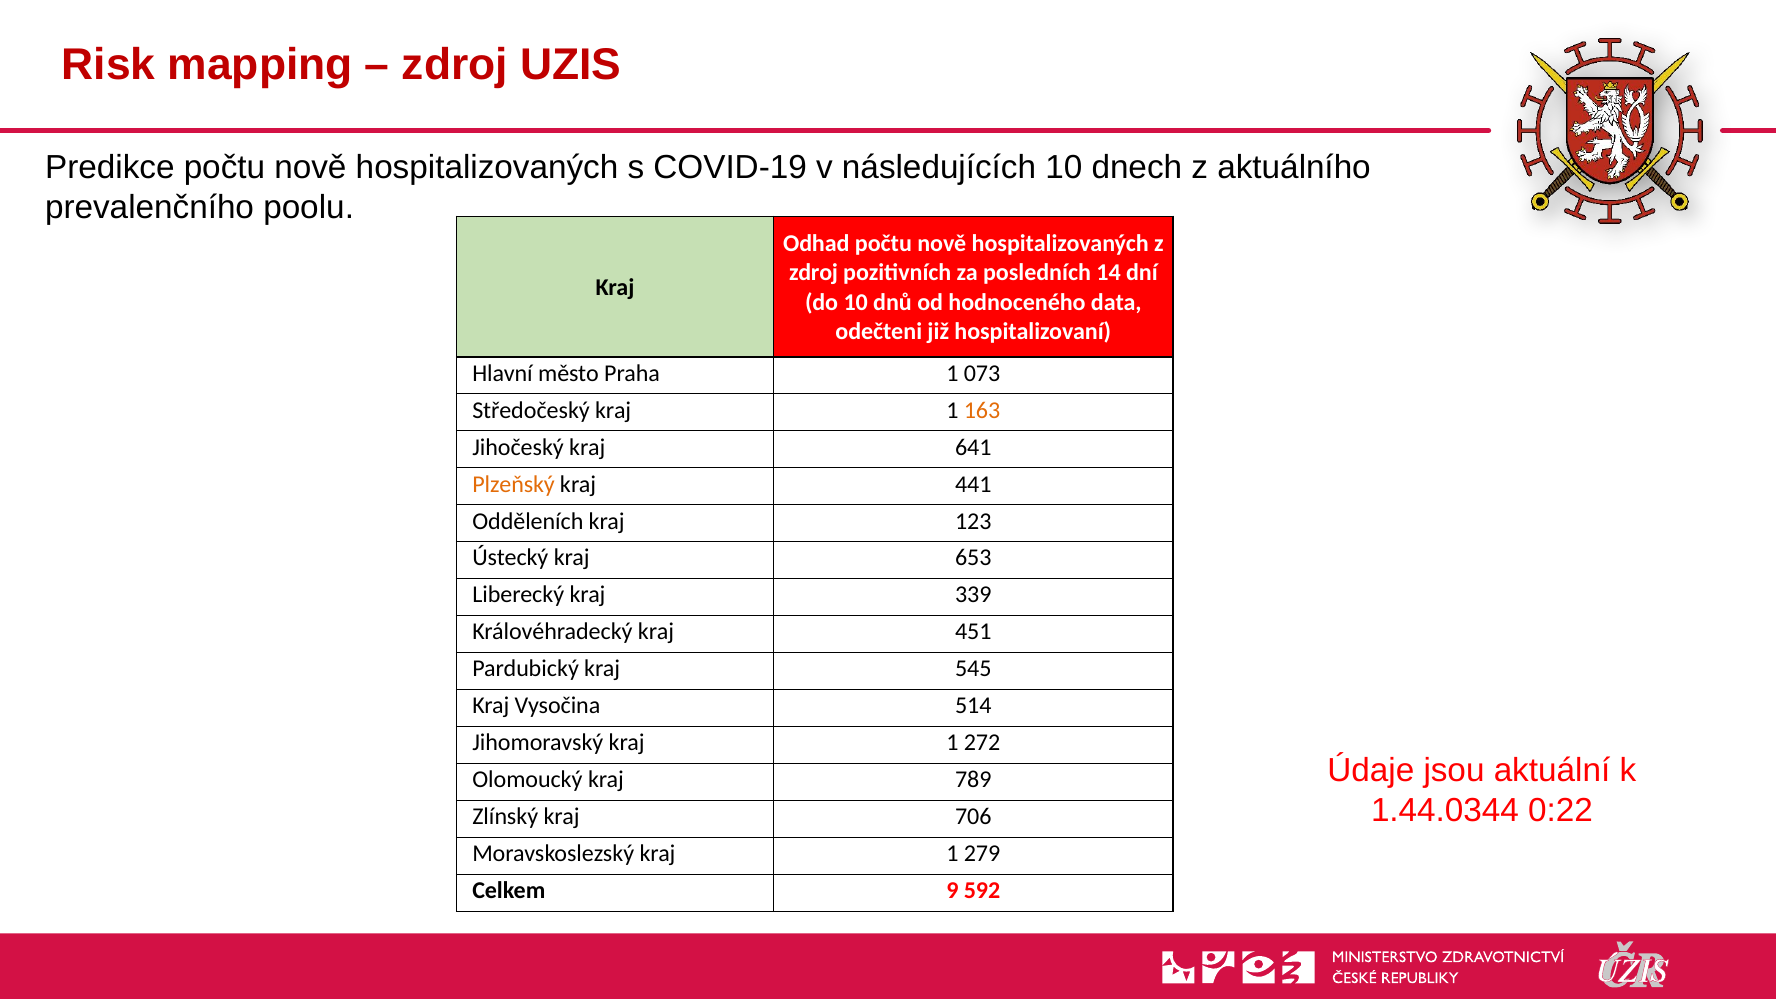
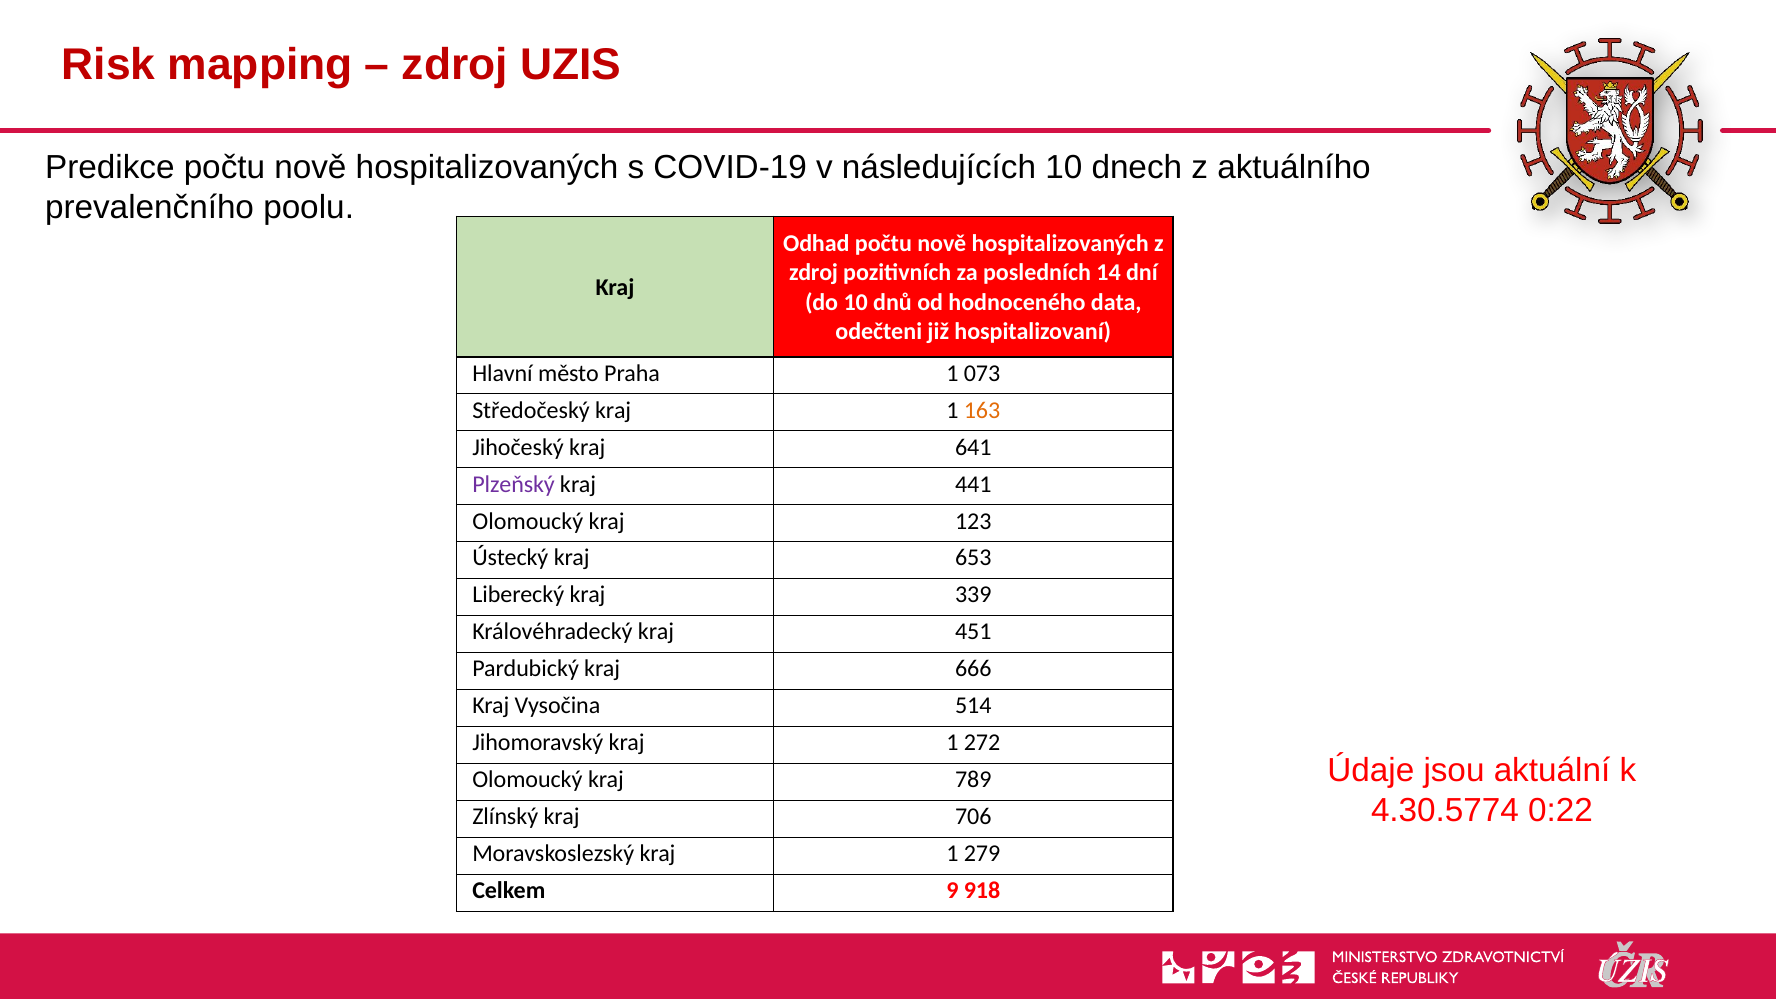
Plzeňský colour: orange -> purple (514, 484)
Odděleních: Odděleních -> Olomoucký (528, 521)
545: 545 -> 666 (973, 669)
1.44.0344: 1.44.0344 -> 4.30.5774 (1445, 810)
592: 592 -> 918 (982, 891)
